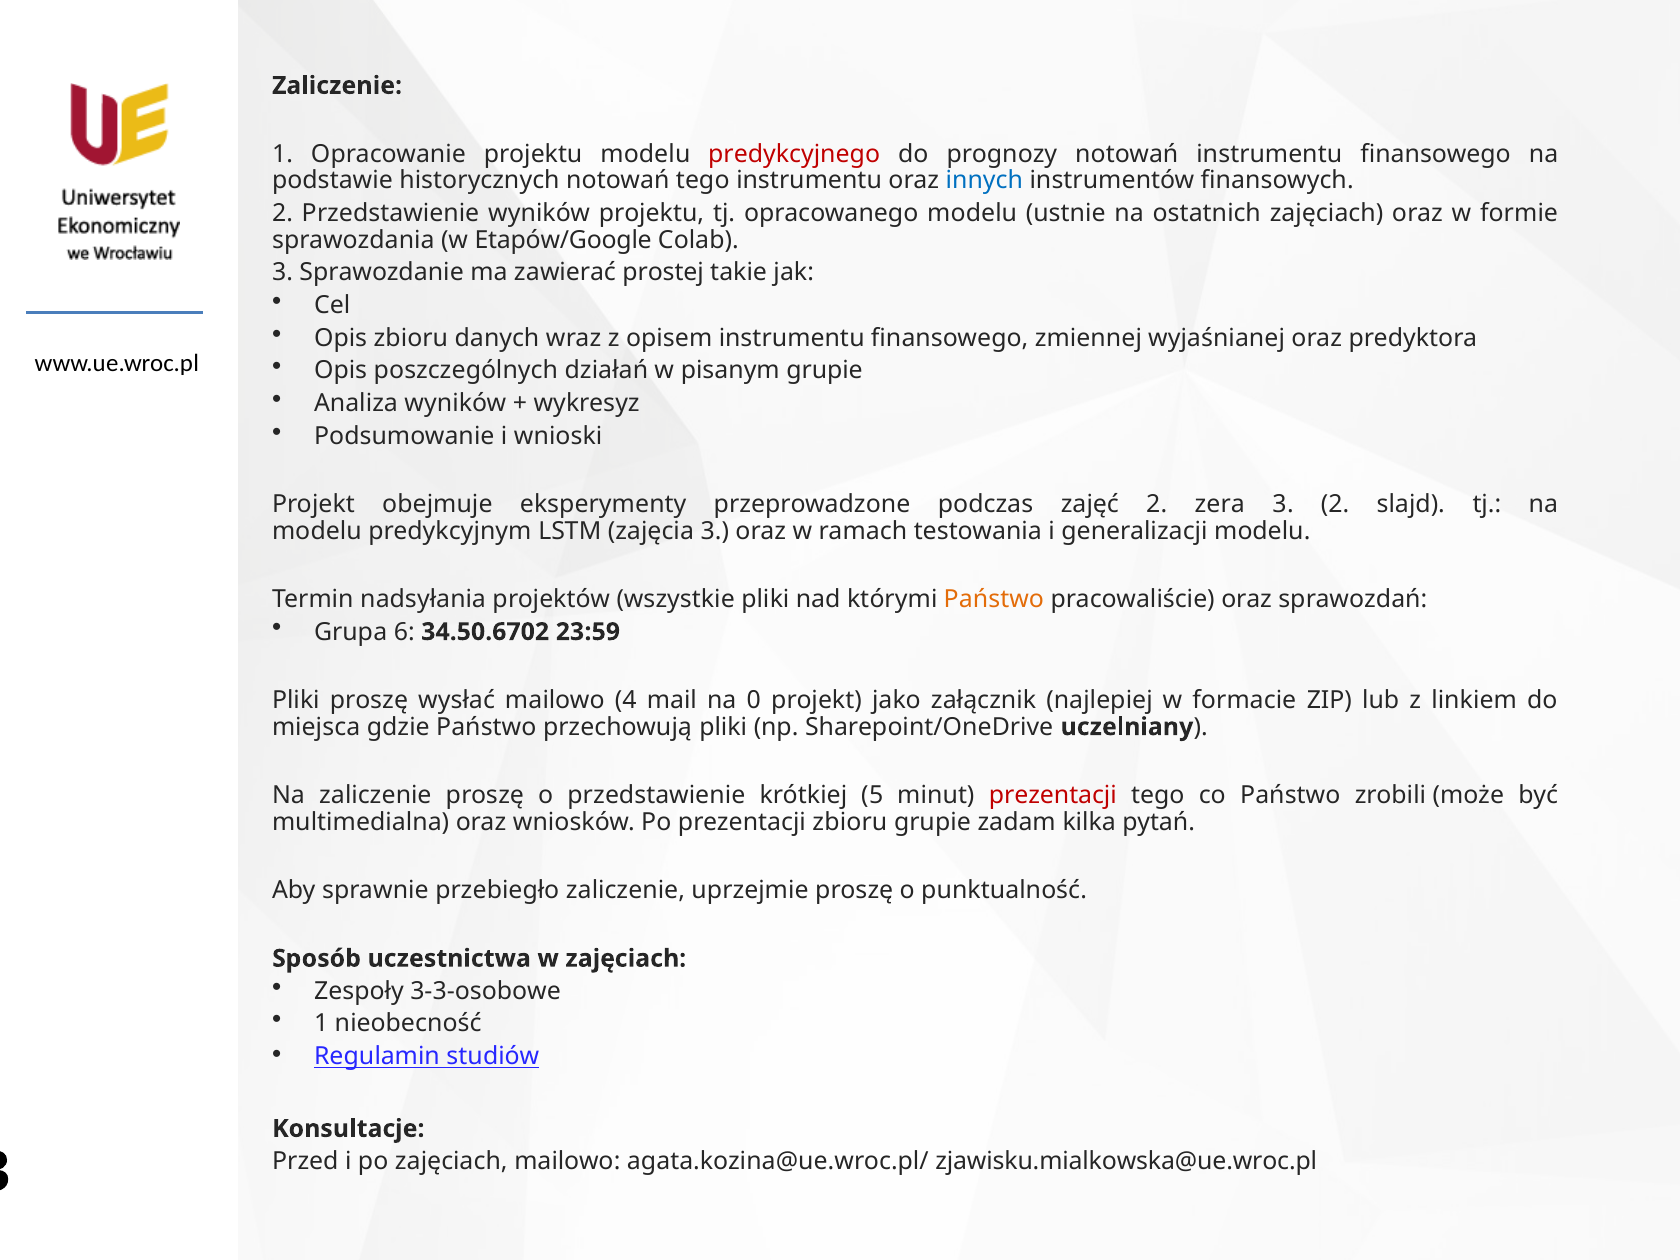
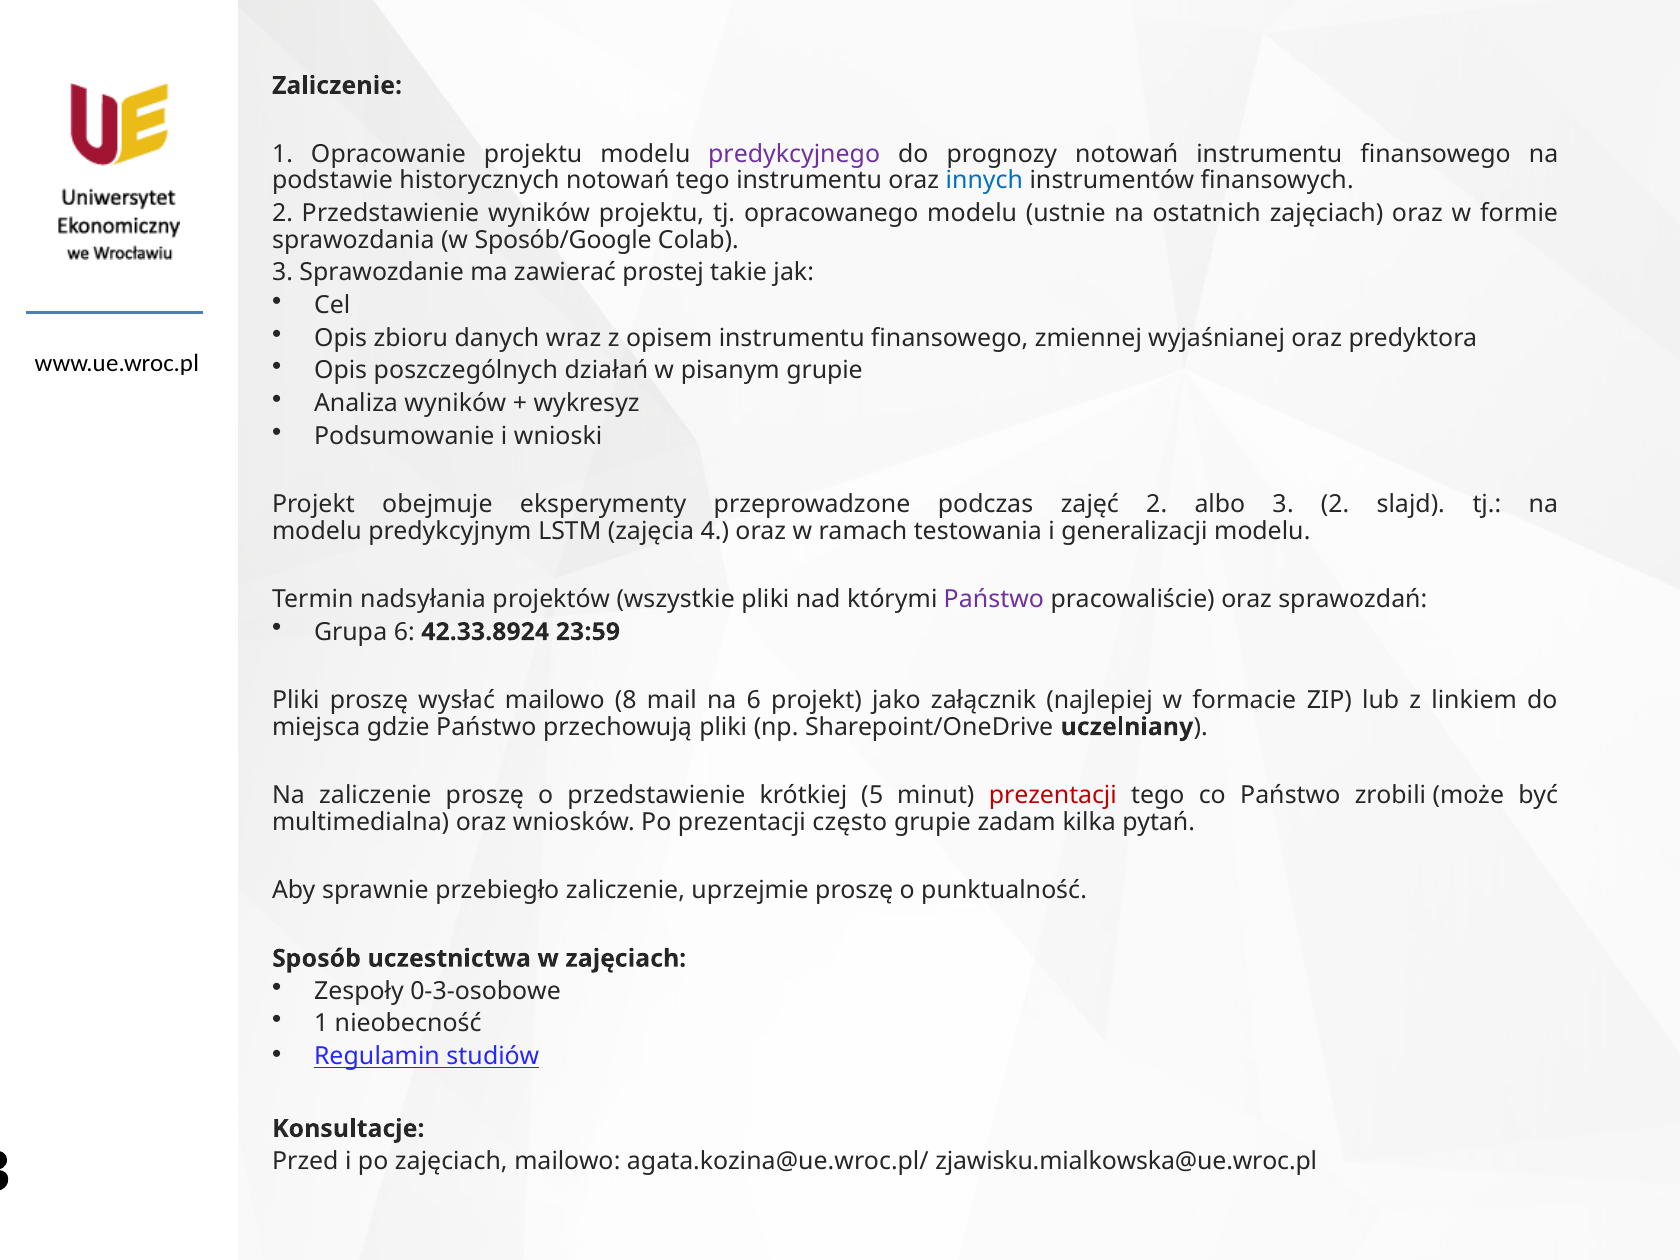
predykcyjnego colour: red -> purple (794, 154)
Etapów/Google: Etapów/Google -> Sposób/Google (563, 240)
zera: zera -> albo (1220, 504)
zajęcia 3: 3 -> 4 (715, 531)
Państwo colour: orange -> purple (994, 599)
34.50.6702: 34.50.6702 -> 42.33.8924 (485, 632)
4: 4 -> 8 (626, 700)
na 0: 0 -> 6 (754, 700)
prezentacji zbioru: zbioru -> często (850, 822)
3-3-osobowe: 3-3-osobowe -> 0-3-osobowe (486, 991)
